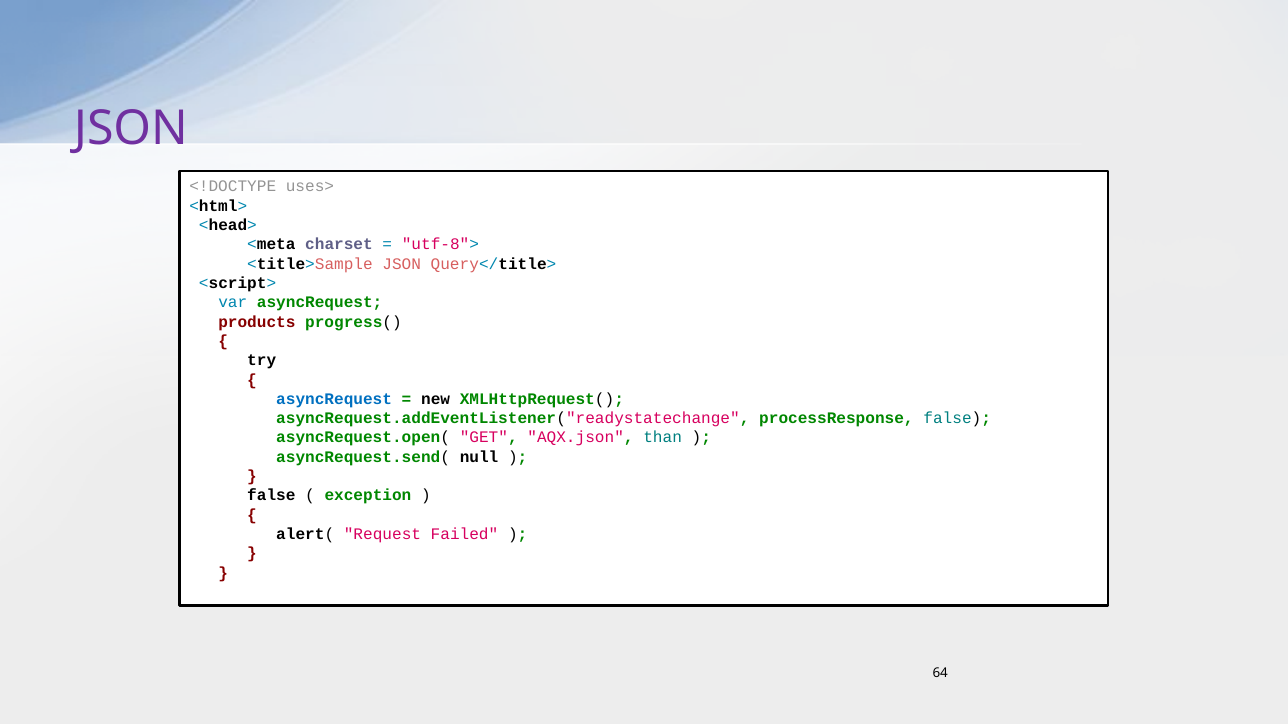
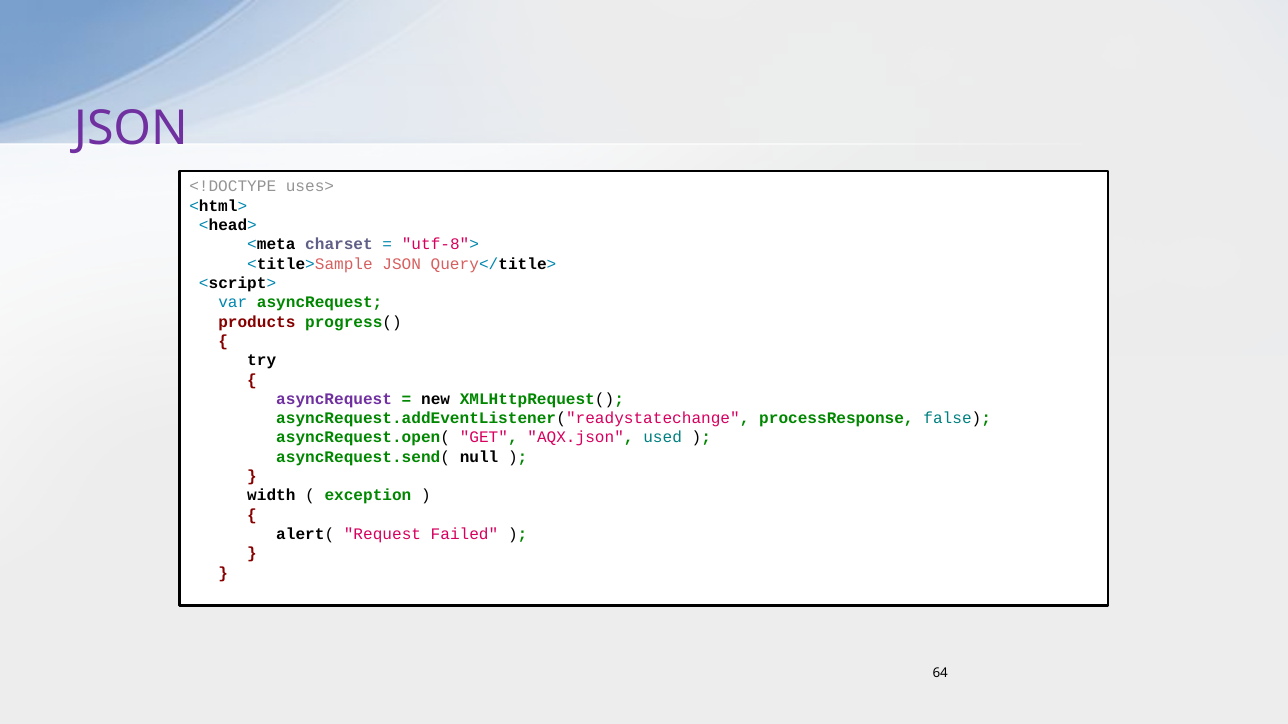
asyncRequest colour: blue -> purple (334, 399)
than: than -> used (663, 438)
false: false -> width (271, 496)
